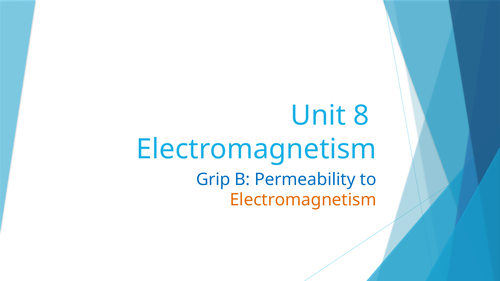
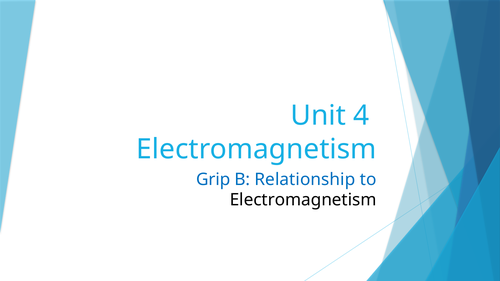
8: 8 -> 4 (361, 116)
Permeability: Permeability -> Relationship (305, 180)
Electromagnetism colour: orange -> black (303, 200)
